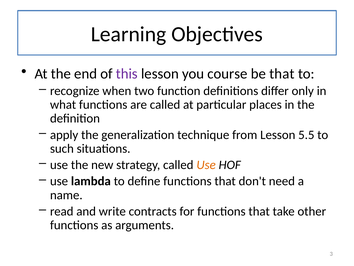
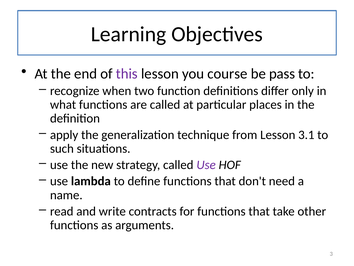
be that: that -> pass (282, 74)
5.5: 5.5 -> 3.1 (306, 135)
Use colour: orange -> purple (206, 165)
